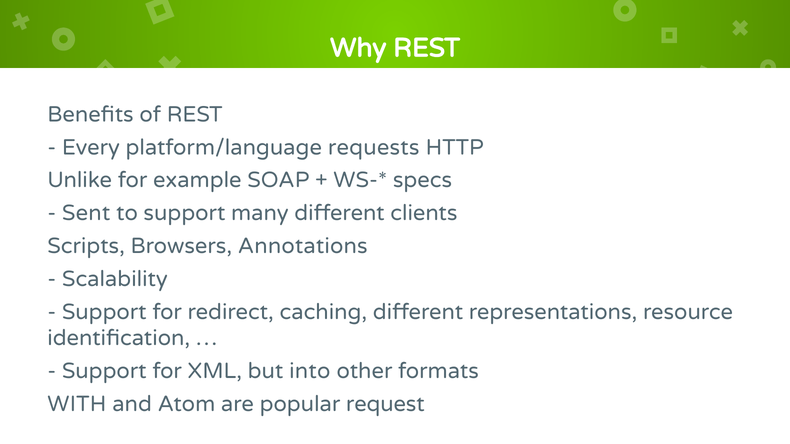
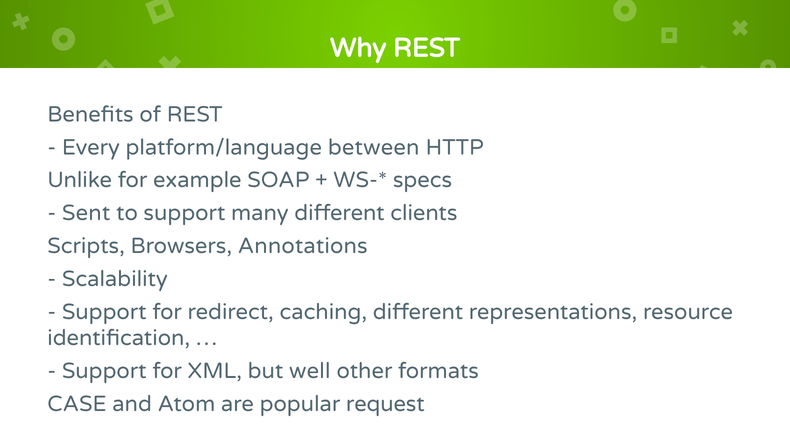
requests: requests -> between (374, 147)
into: into -> well (310, 371)
WITH: WITH -> CASE (77, 404)
